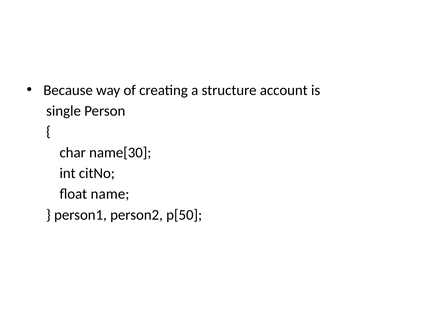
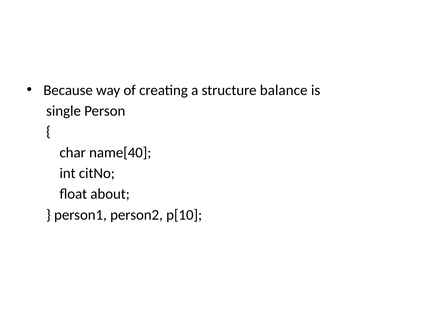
account: account -> balance (284, 90)
name[30: name[30 -> name[40 (120, 152)
name: name -> about (110, 194)
p[50: p[50 -> p[10 (184, 215)
